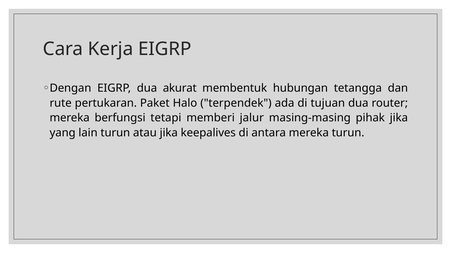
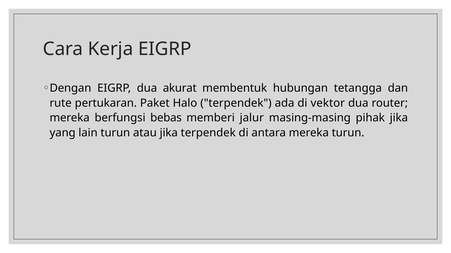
tujuan: tujuan -> vektor (328, 103)
tetapi: tetapi -> bebas (166, 118)
jika keepalives: keepalives -> terpendek (208, 133)
